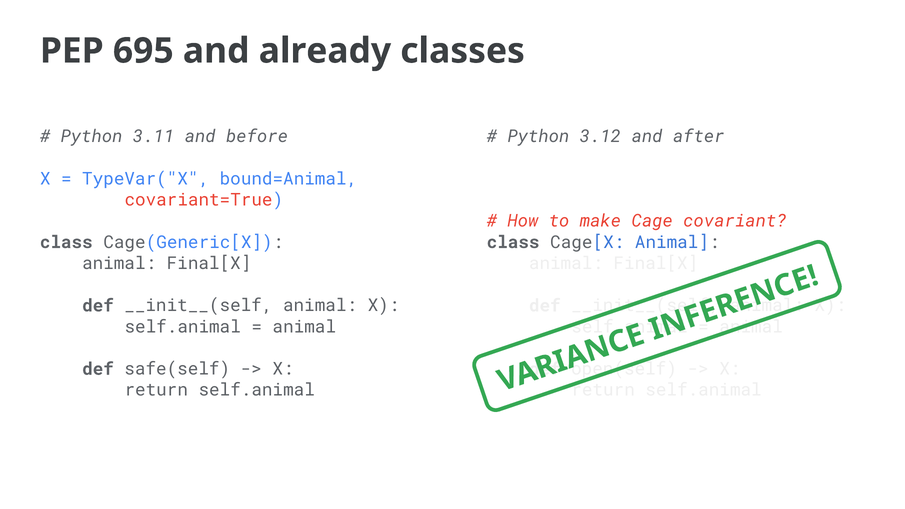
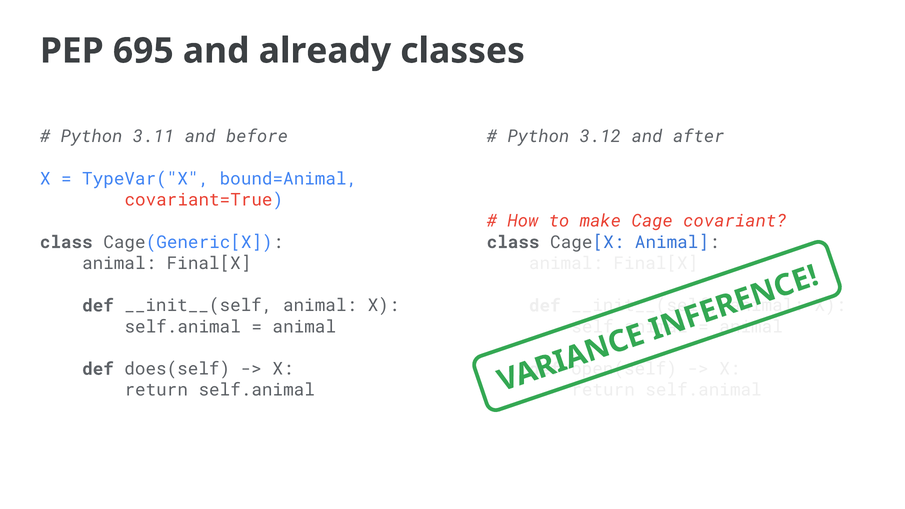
safe(self: safe(self -> does(self (177, 369)
